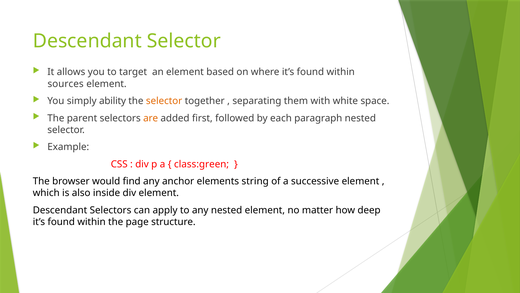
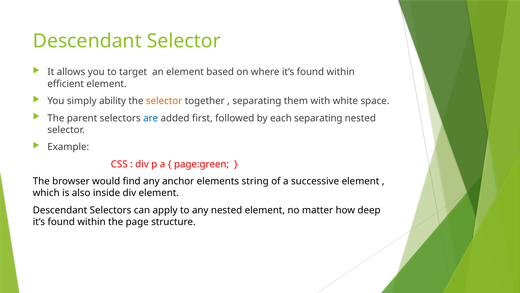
sources: sources -> efficient (66, 84)
are colour: orange -> blue (151, 118)
each paragraph: paragraph -> separating (318, 118)
class:green: class:green -> page:green (202, 164)
